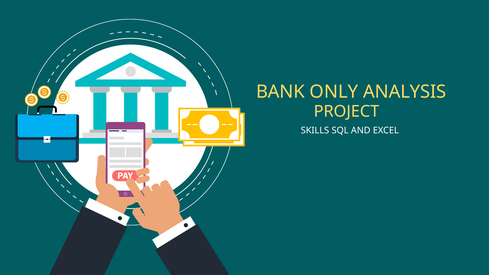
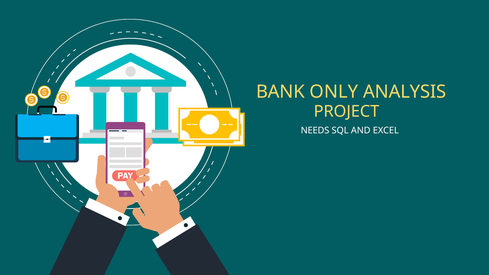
SKILLS: SKILLS -> NEEDS (315, 131)
